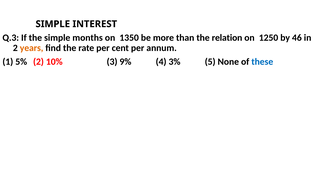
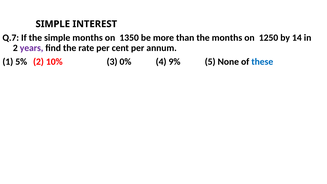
Q.3: Q.3 -> Q.7 (11, 38)
the relation: relation -> months (227, 38)
46: 46 -> 14 (297, 38)
years colour: orange -> purple (32, 48)
9%: 9% -> 0% (125, 62)
3%: 3% -> 9% (175, 62)
